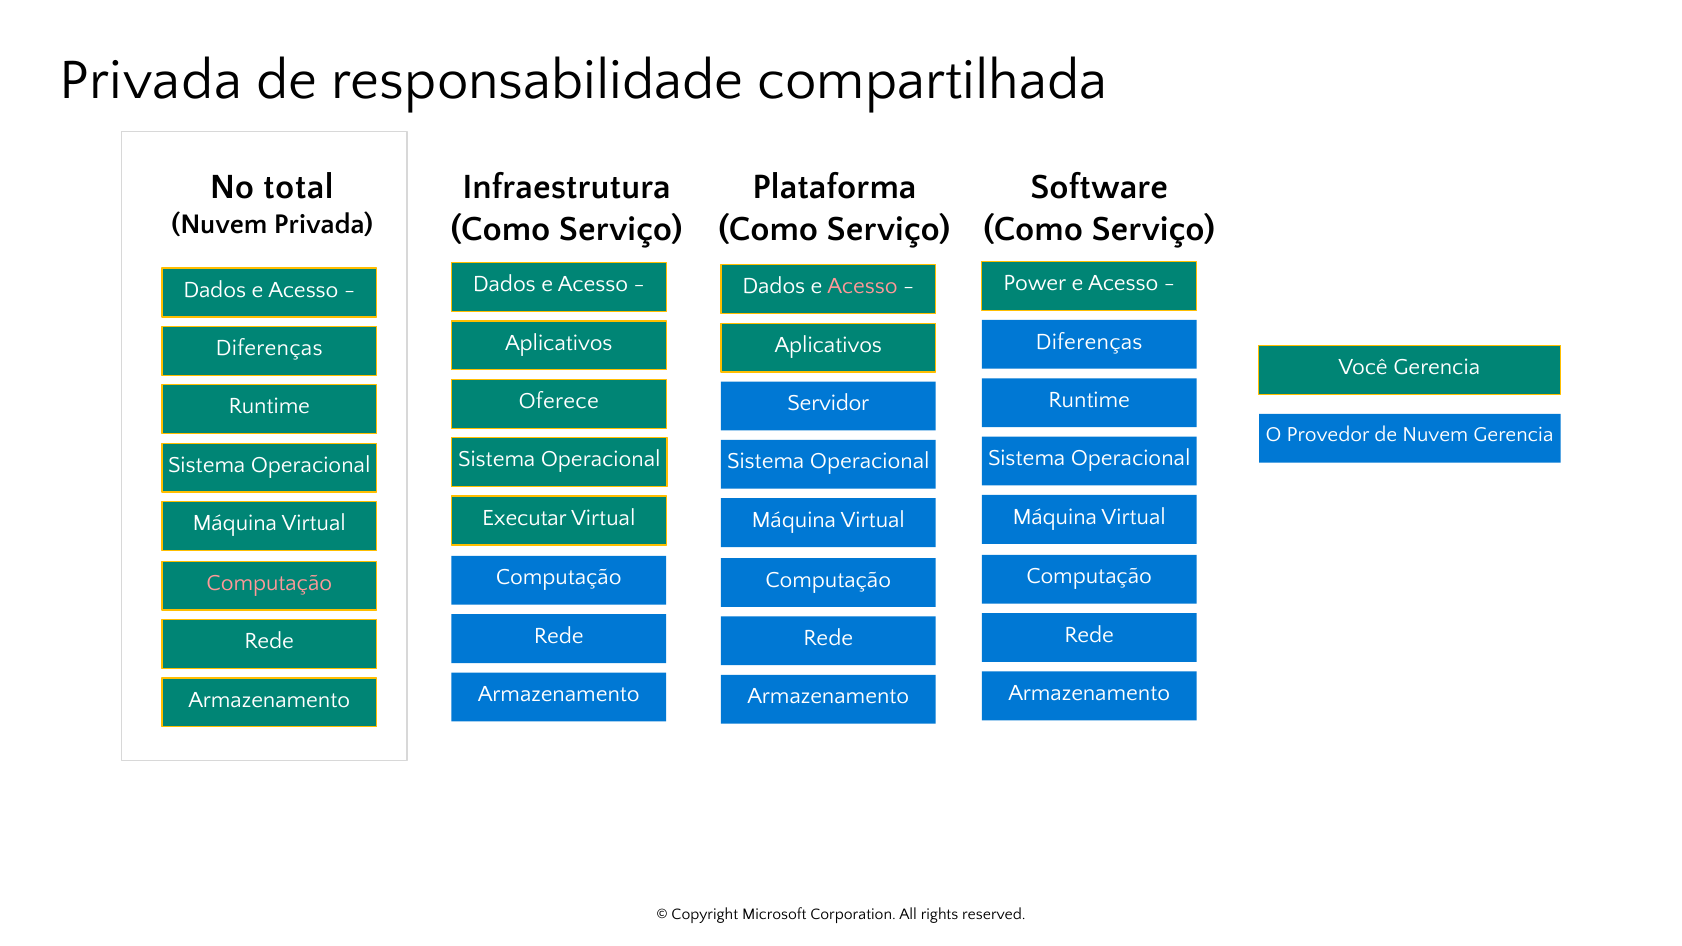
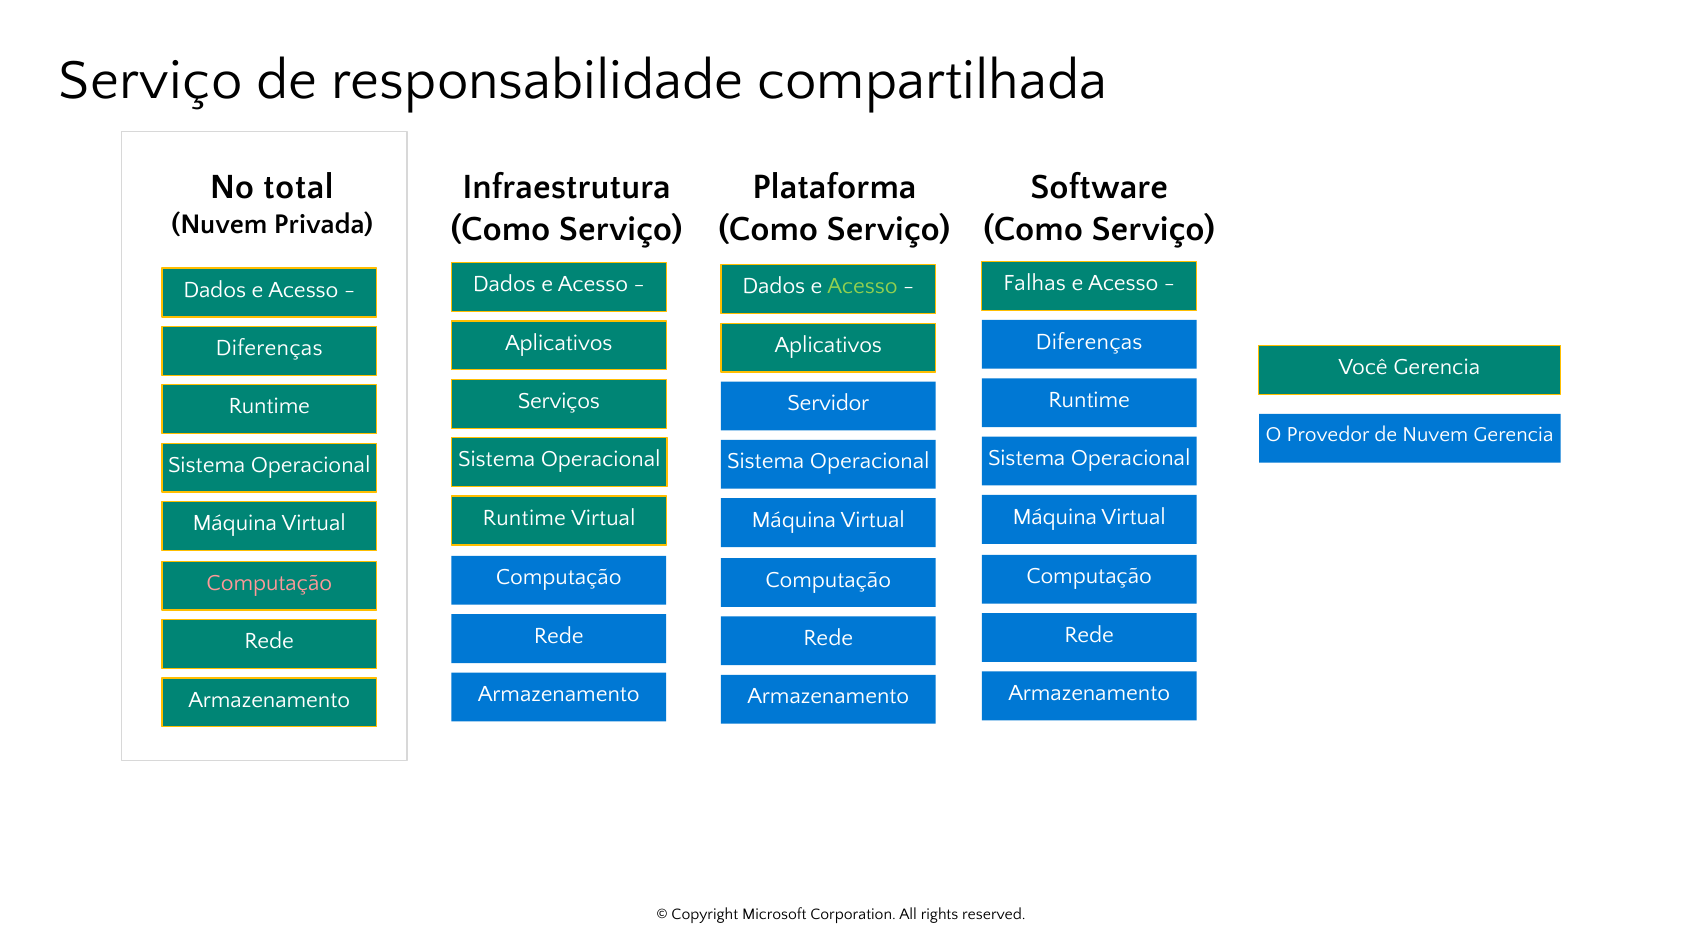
Privada: Privada -> Serviço (151, 80)
Power: Power -> Falhas (1035, 283)
Acesso colour: pink -> light green (863, 286)
Oferece: Oferece -> Serviços (559, 401)
Executar: Executar -> Runtime (524, 518)
